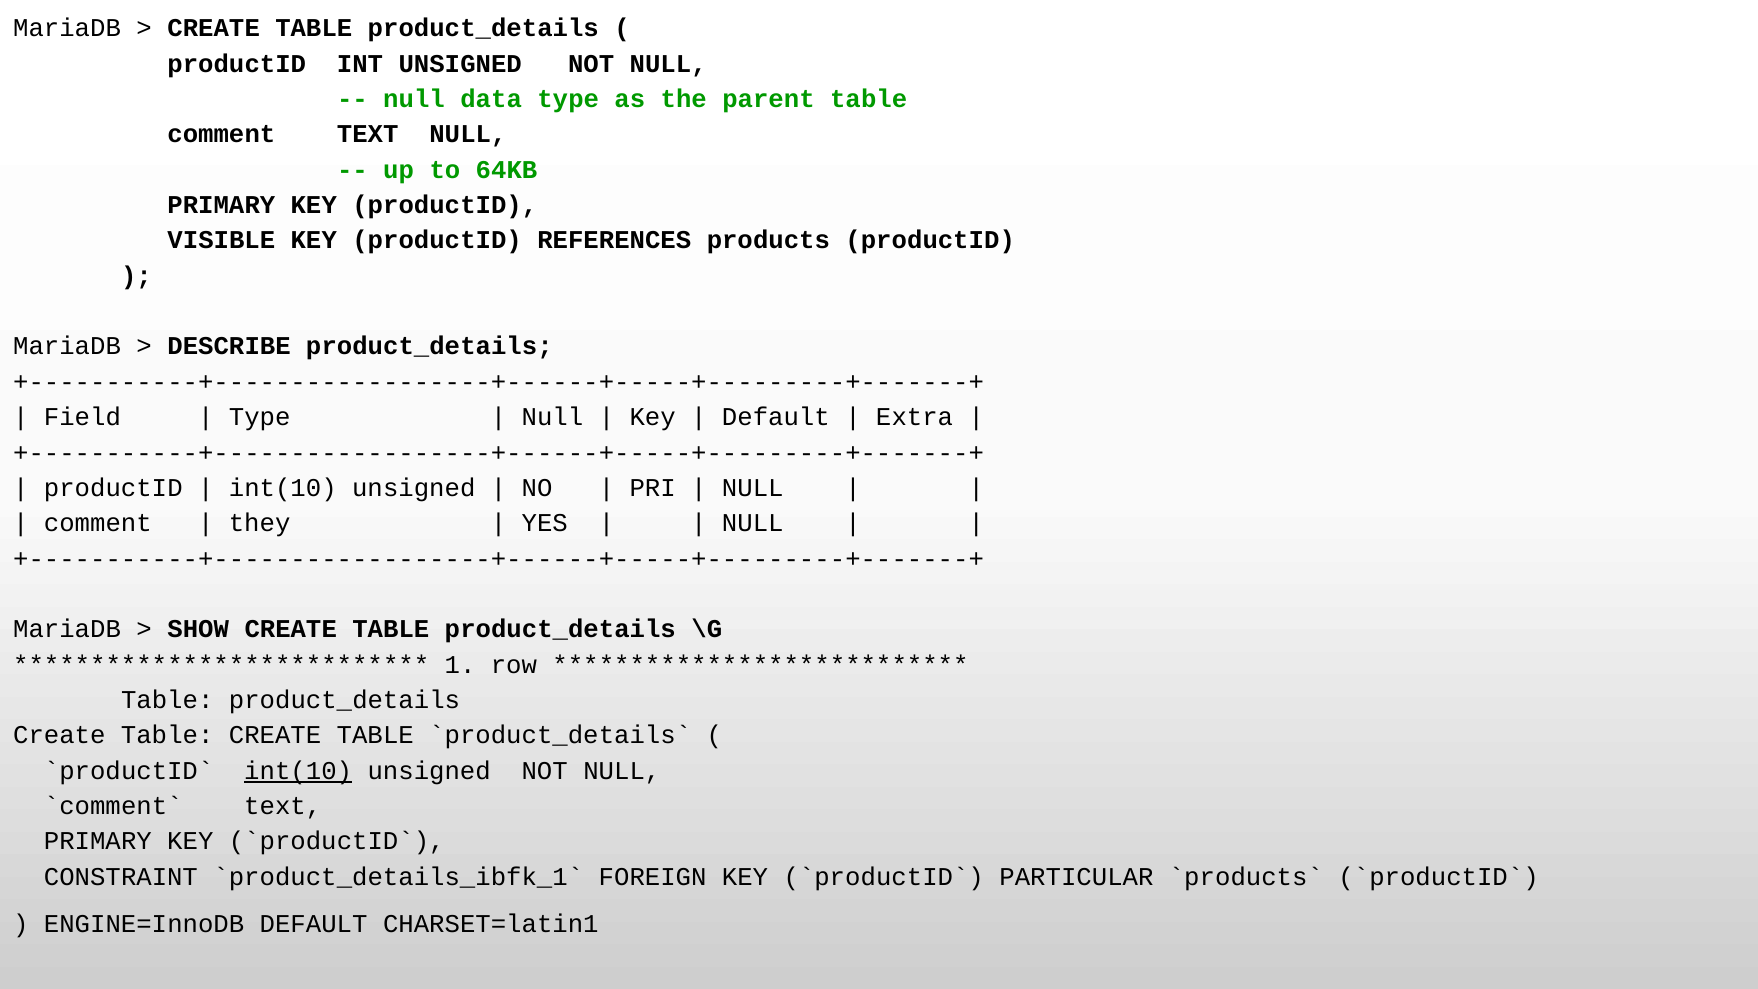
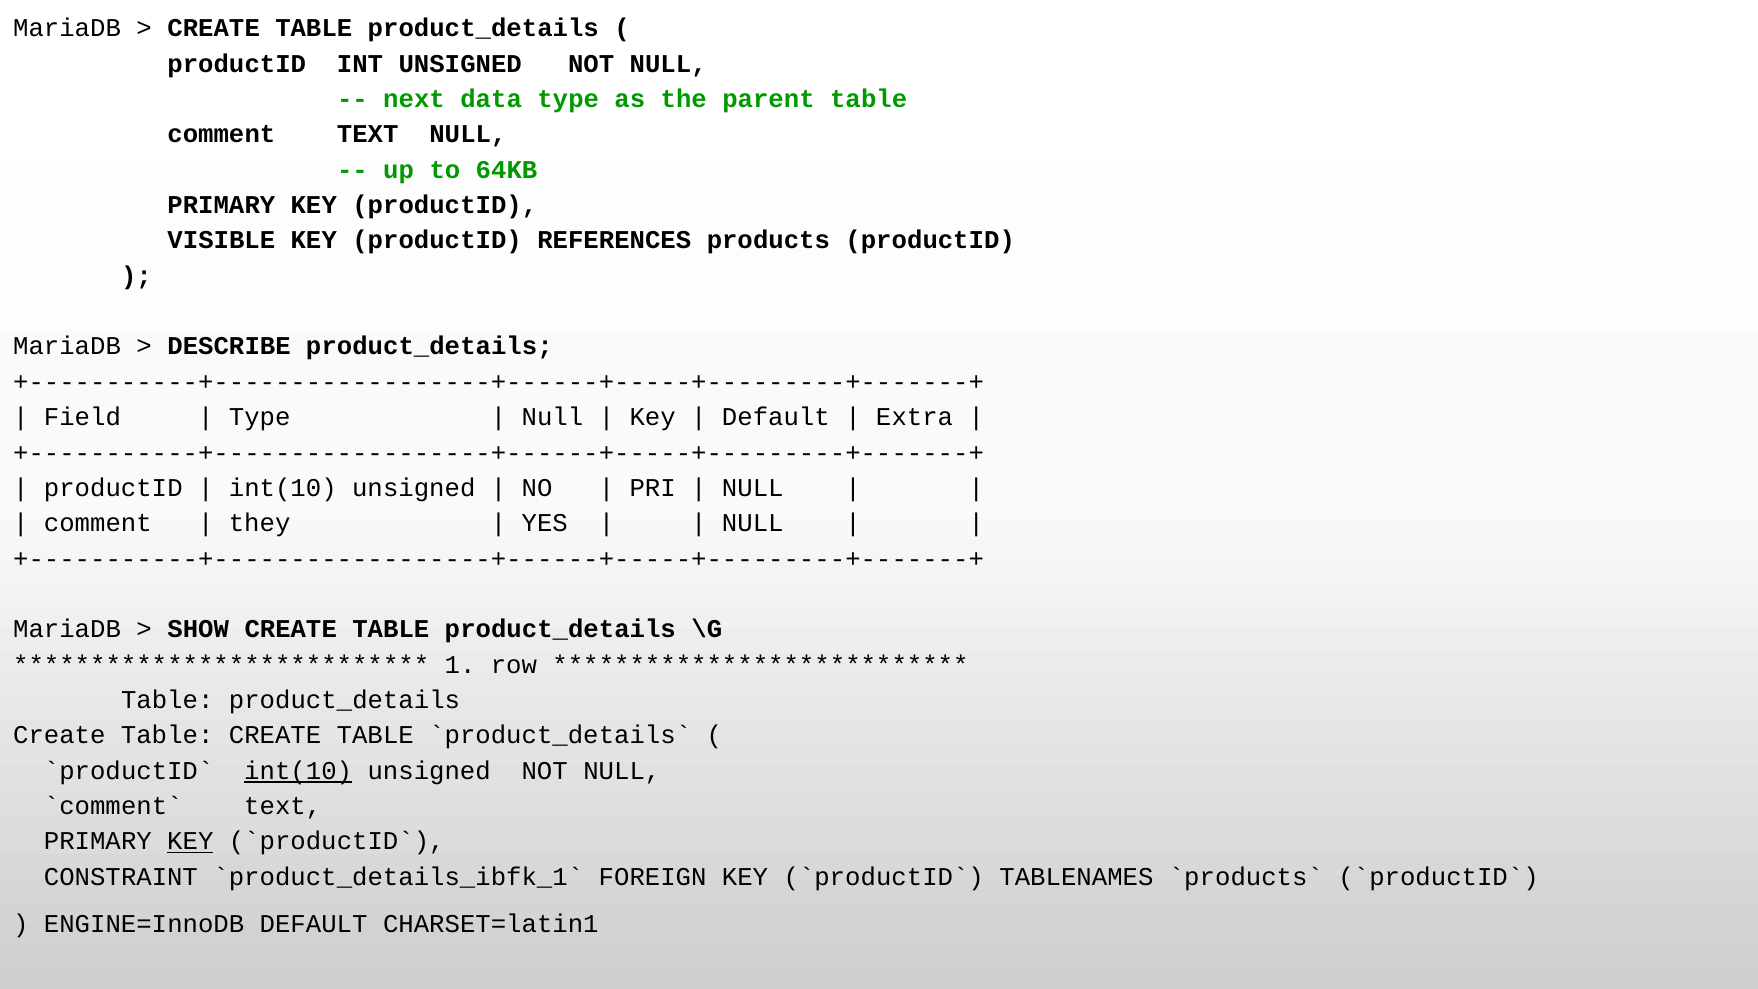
null: null -> next (414, 99)
KEY underline: none -> present (190, 841)
PARTICULAR: PARTICULAR -> TABLENAMES (1076, 877)
